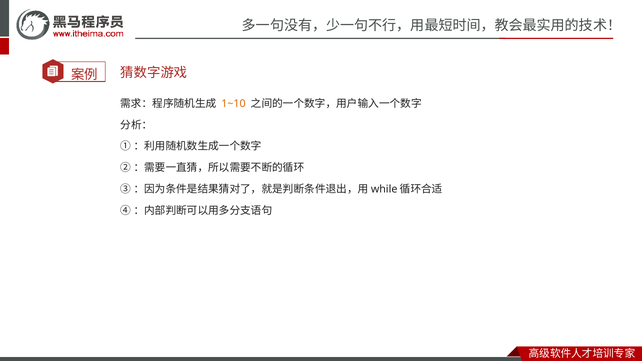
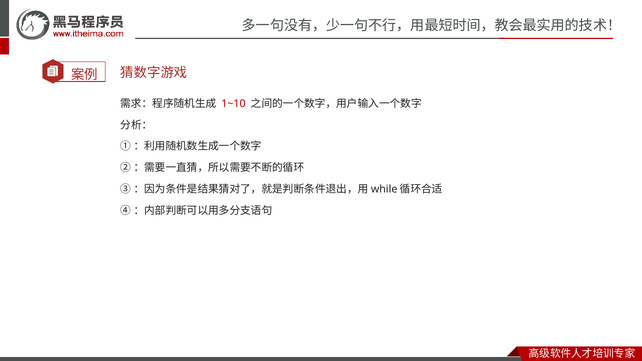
1~10 colour: orange -> red (233, 104)
